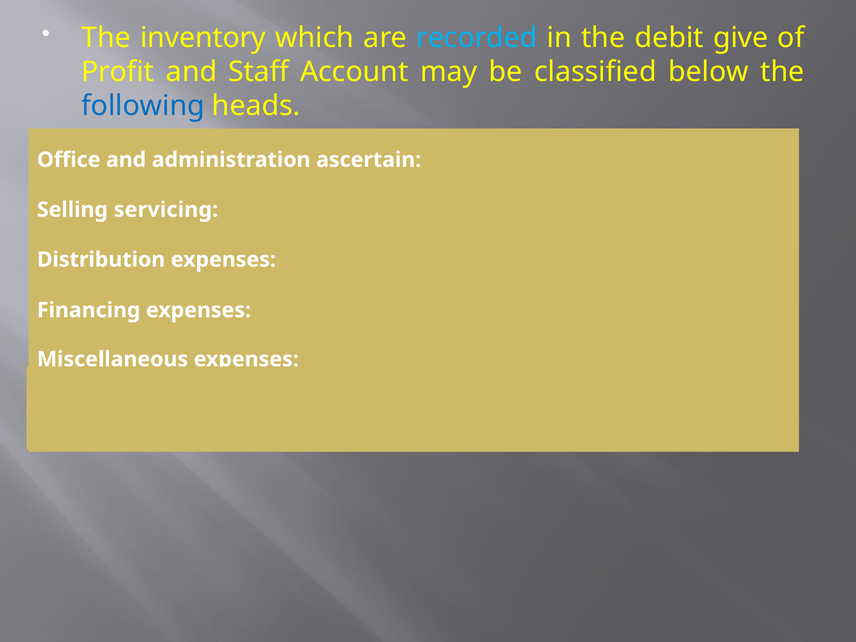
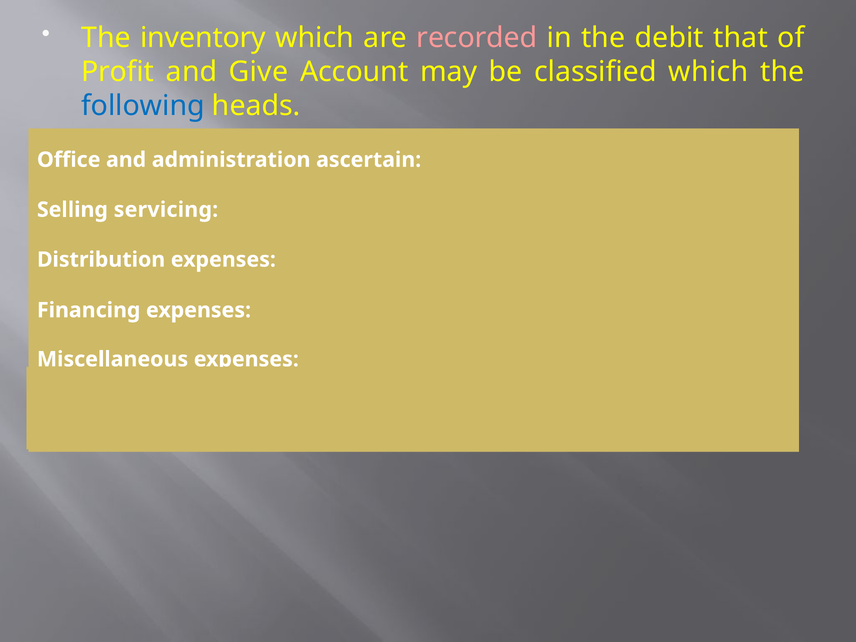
recorded colour: light blue -> pink (477, 38)
give: give -> that (740, 38)
and Staff: Staff -> Give (258, 72)
classified below: below -> which (708, 72)
